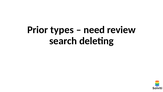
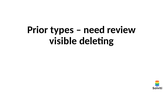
search: search -> visible (63, 41)
